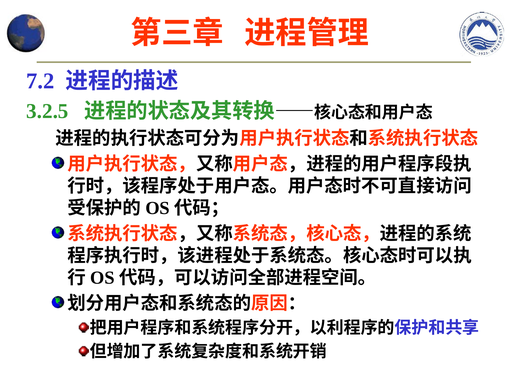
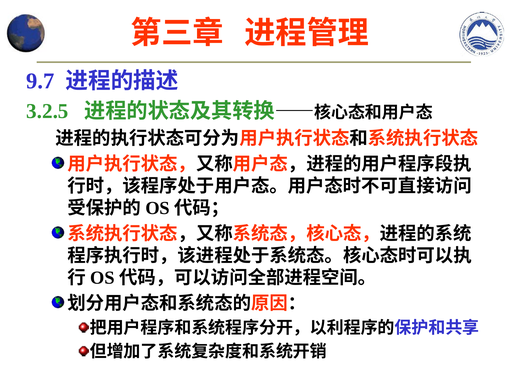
7.2: 7.2 -> 9.7 (40, 81)
